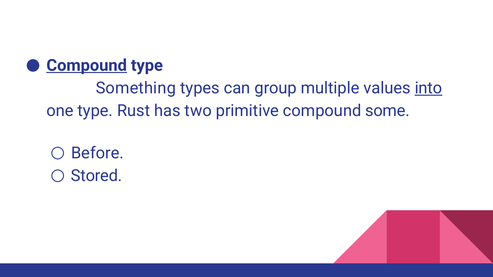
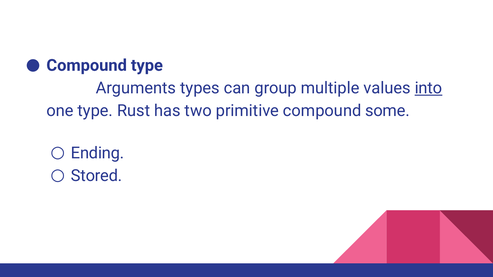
Compound underline: present -> none (87, 65)
Something: Something -> Arguments (136, 88)
Before: Before -> Ending (98, 153)
